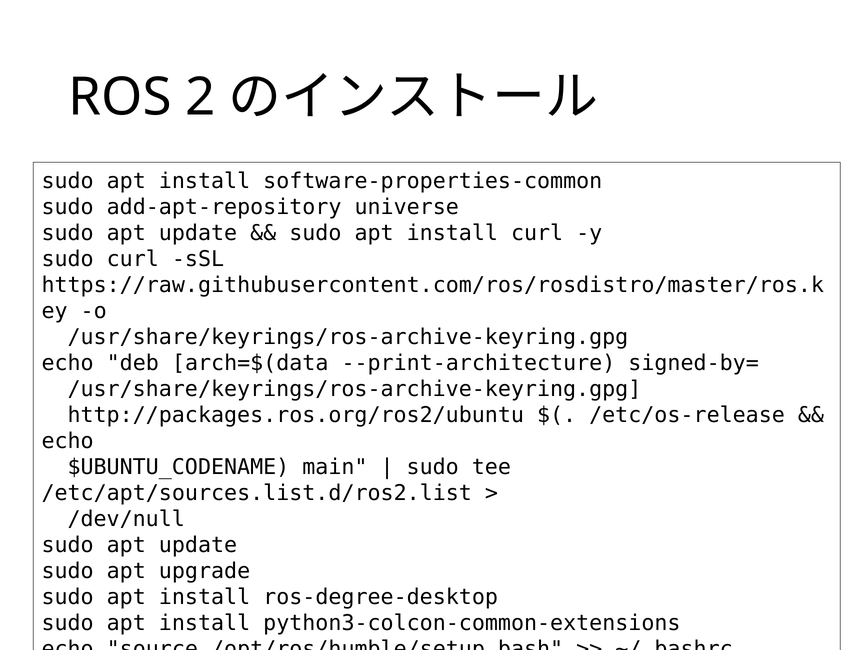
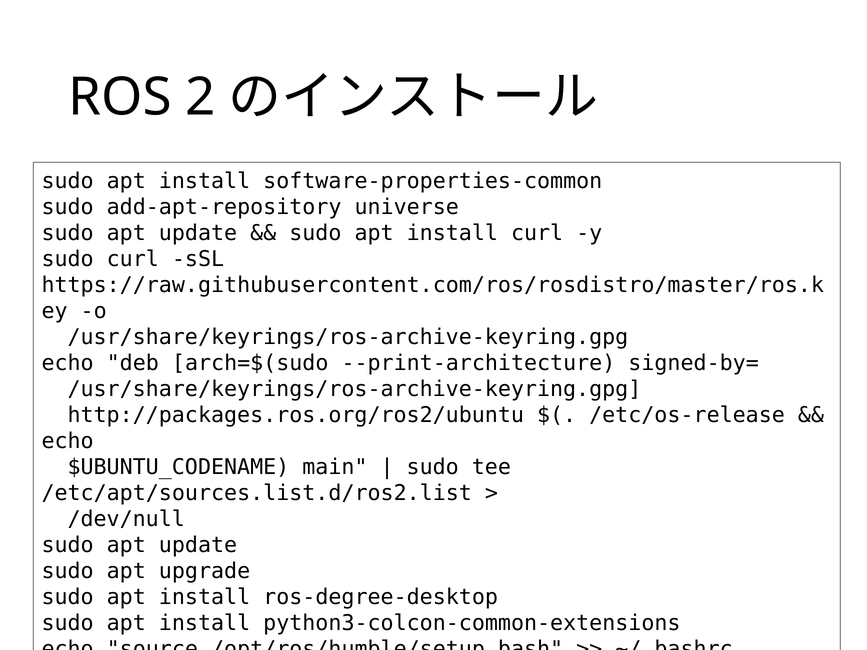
arch=$(data: arch=$(data -> arch=$(sudo (250, 363)
